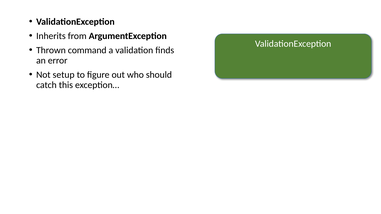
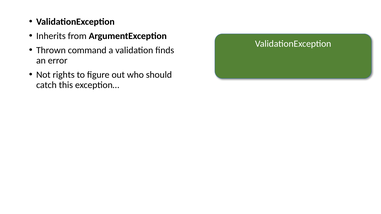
setup: setup -> rights (64, 75)
